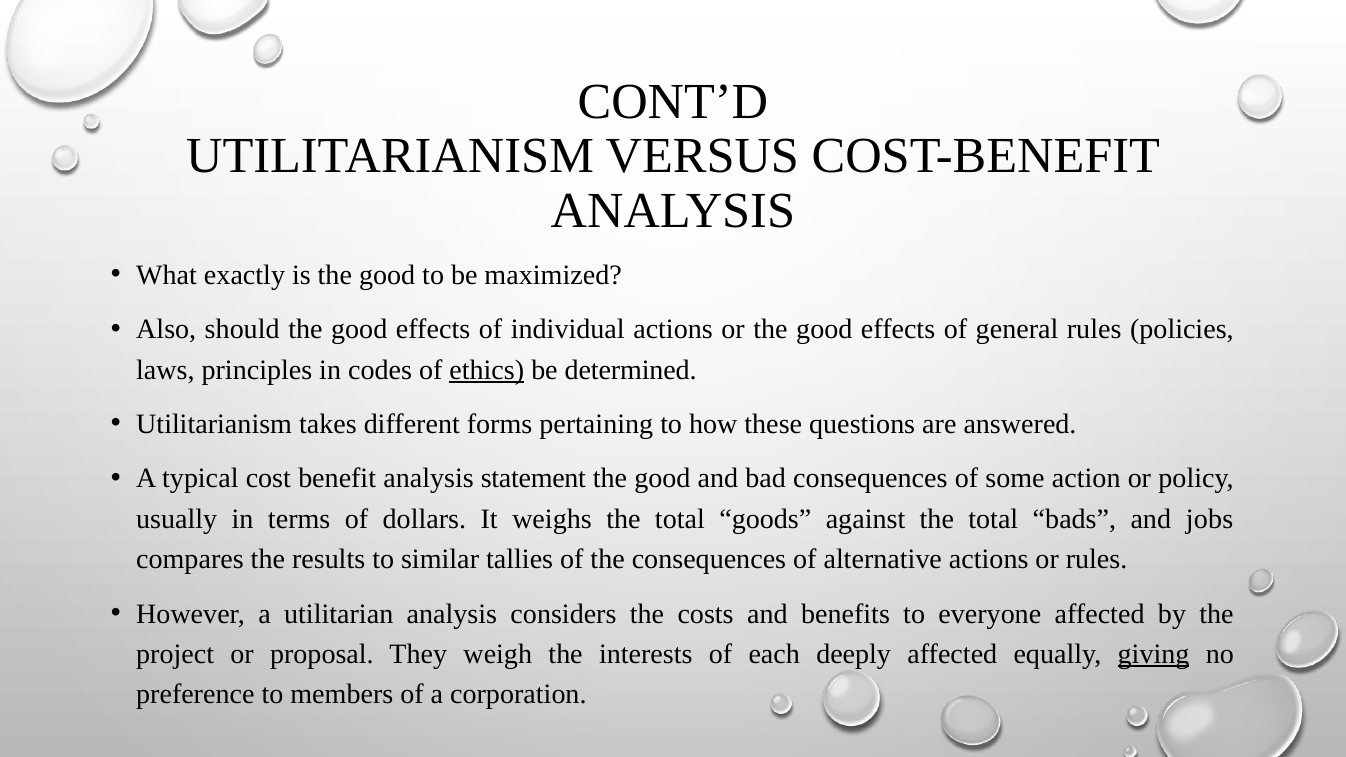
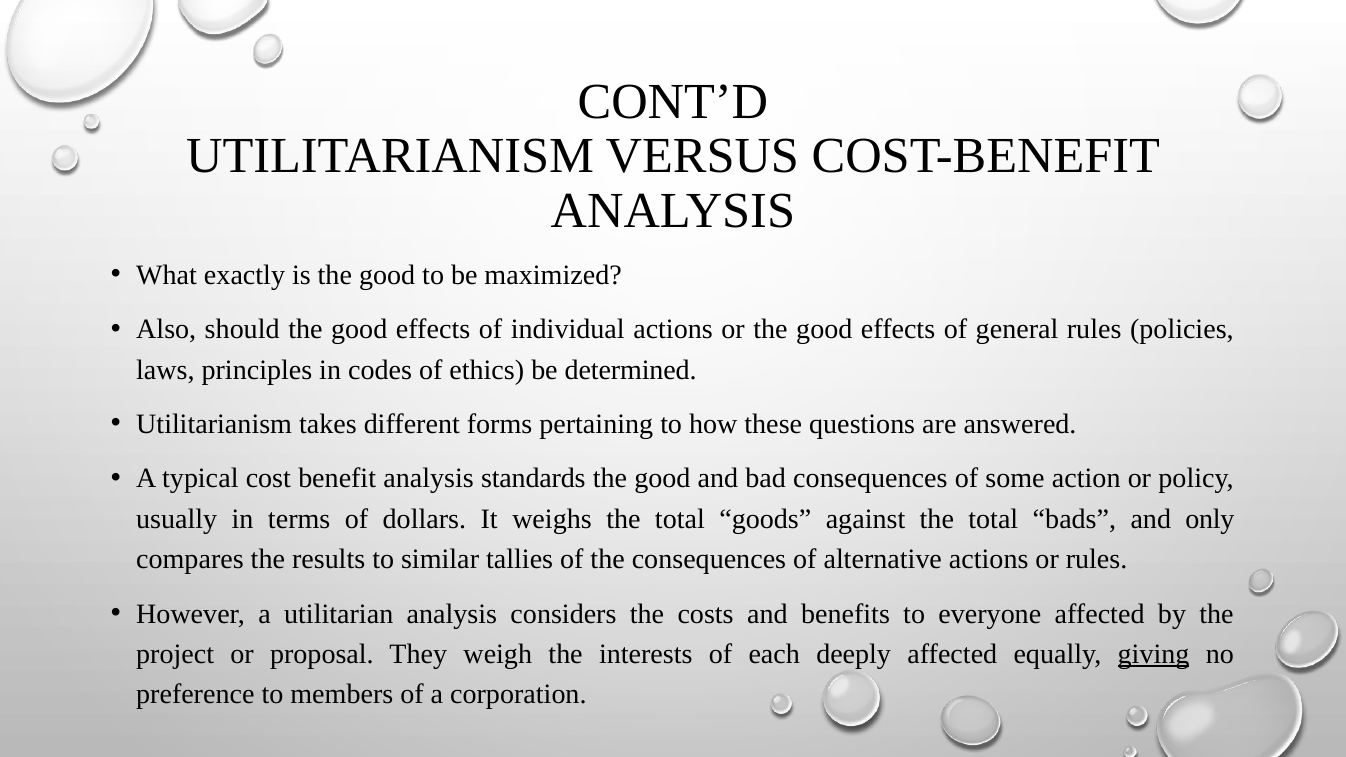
ethics underline: present -> none (487, 370)
statement: statement -> standards (533, 479)
jobs: jobs -> only (1210, 519)
